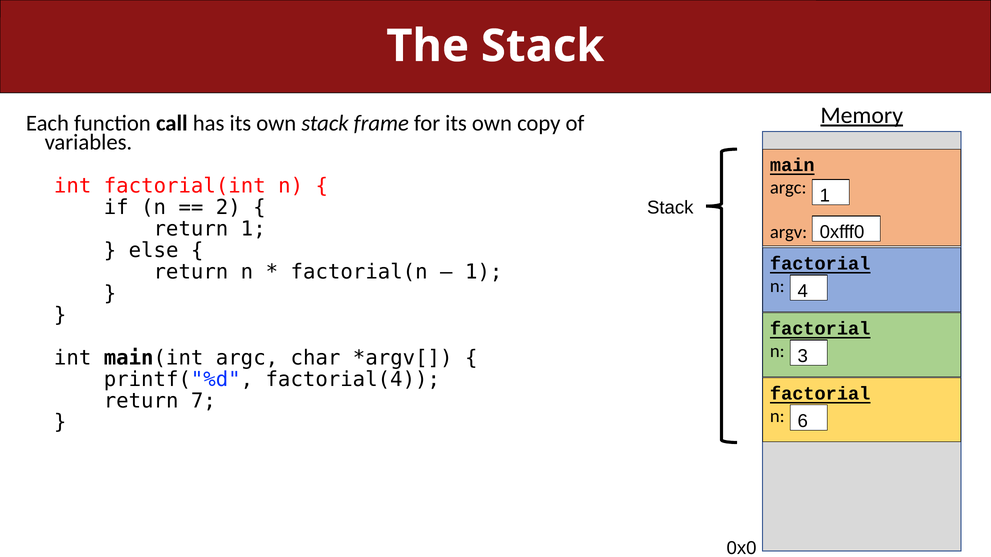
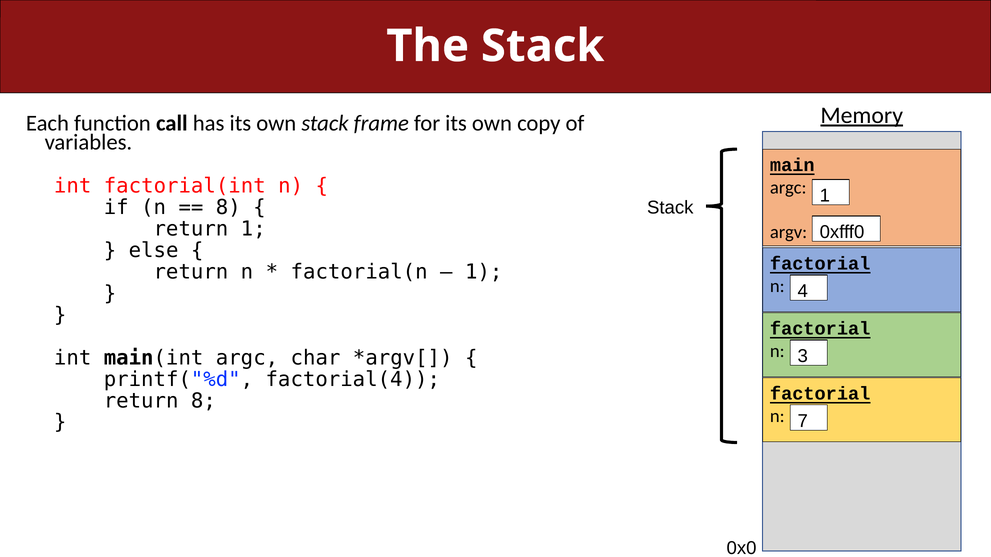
2: 2 -> 8 (228, 208)
return 7: 7 -> 8 (203, 401)
6: 6 -> 7 (803, 421)
